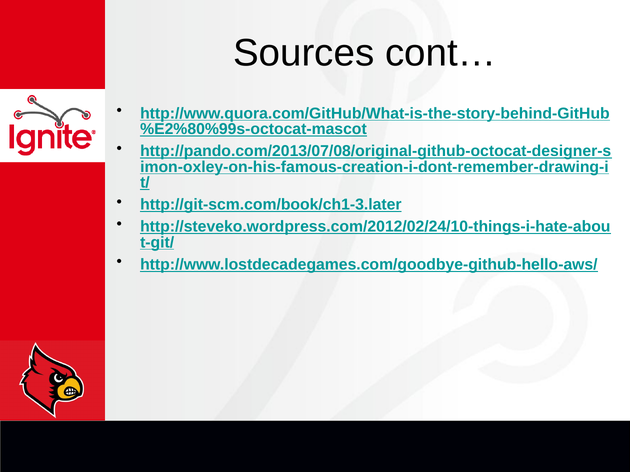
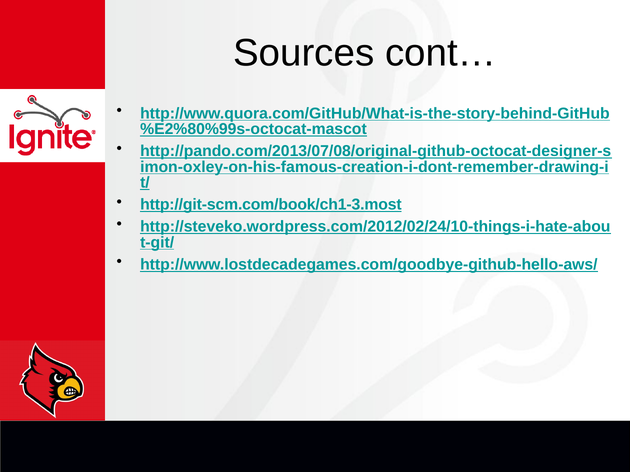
http://git-scm.com/book/ch1-3.later: http://git-scm.com/book/ch1-3.later -> http://git-scm.com/book/ch1-3.most (271, 205)
